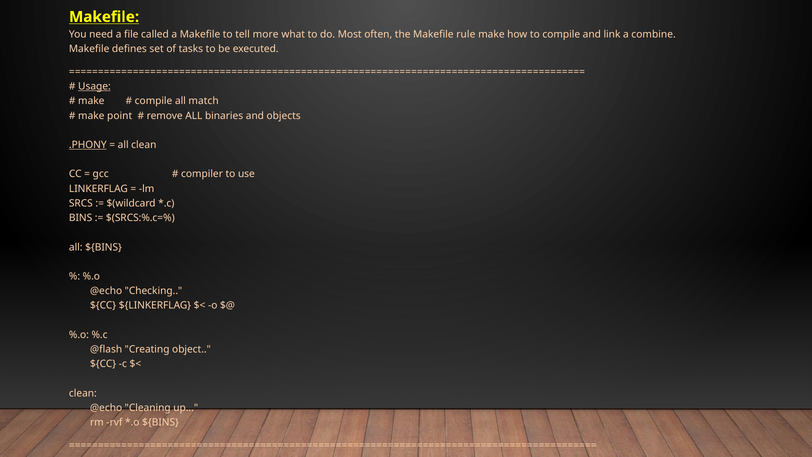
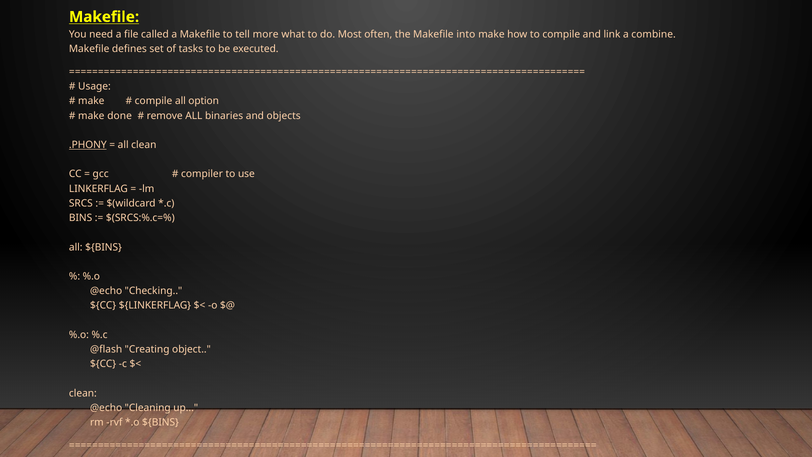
rule: rule -> into (466, 34)
Usage underline: present -> none (94, 86)
match: match -> option (204, 101)
point: point -> done (120, 116)
